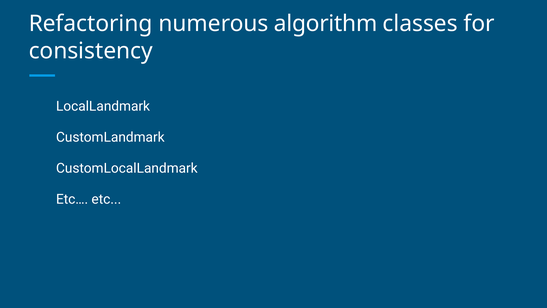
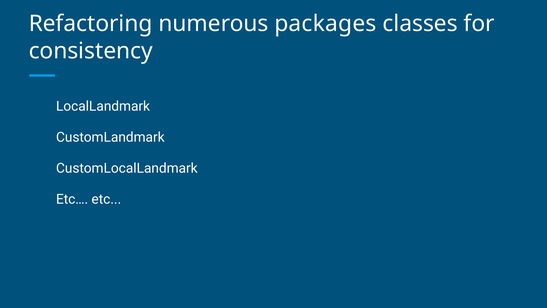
algorithm: algorithm -> packages (325, 24)
